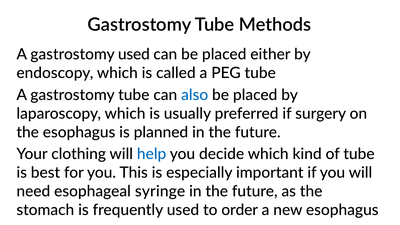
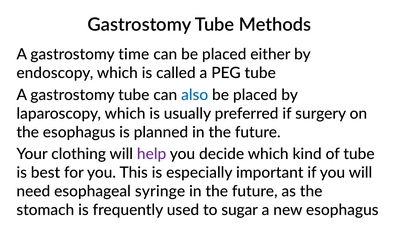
gastrostomy used: used -> time (134, 54)
help colour: blue -> purple (152, 154)
order: order -> sugar (240, 210)
